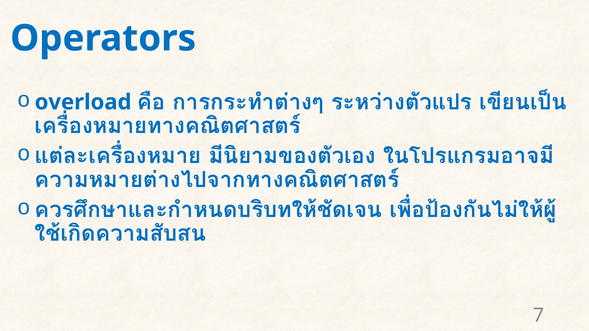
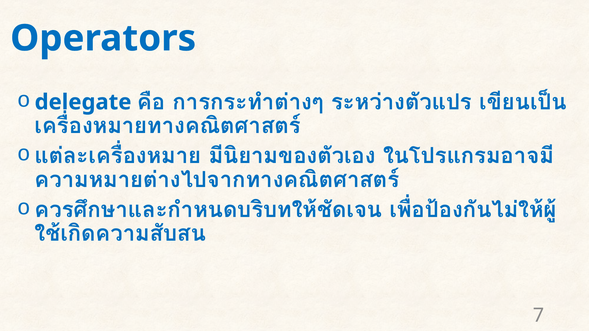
overload: overload -> delegate (83, 102)
